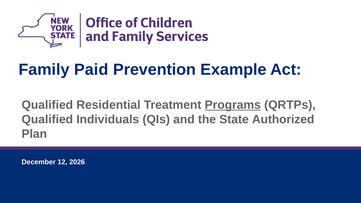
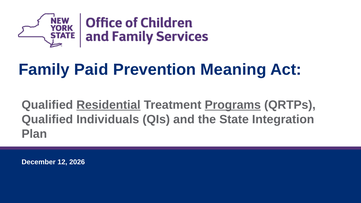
Example: Example -> Meaning (233, 70)
Residential underline: none -> present (108, 105)
Authorized: Authorized -> Integration (283, 119)
